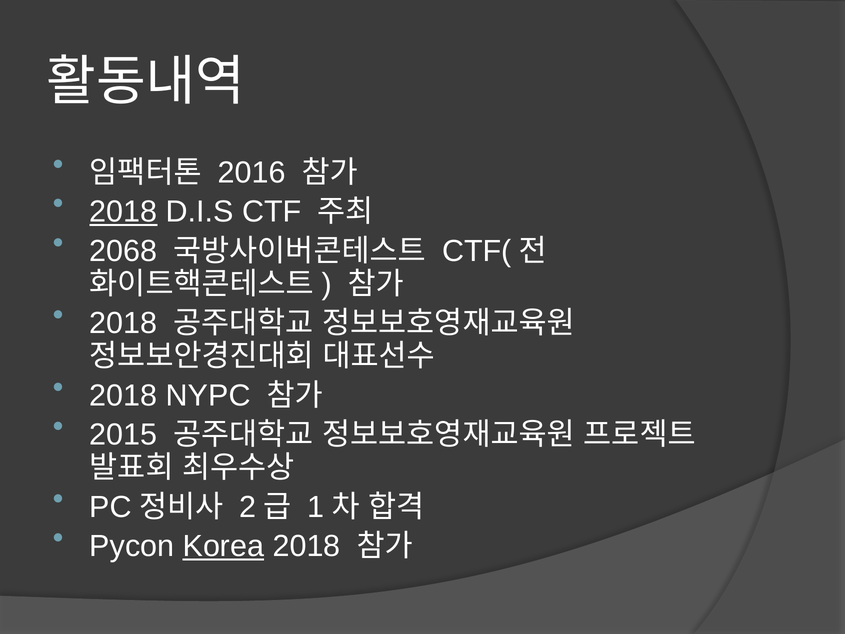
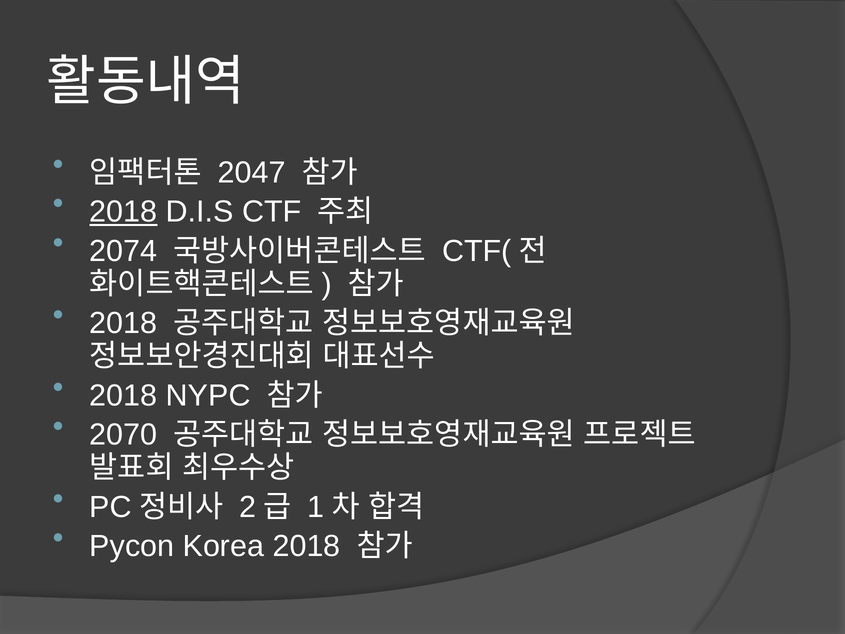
2016: 2016 -> 2047 (252, 172)
2068: 2068 -> 2074 (123, 251)
2015: 2015 -> 2070 (123, 435)
Korea underline: present -> none (223, 546)
